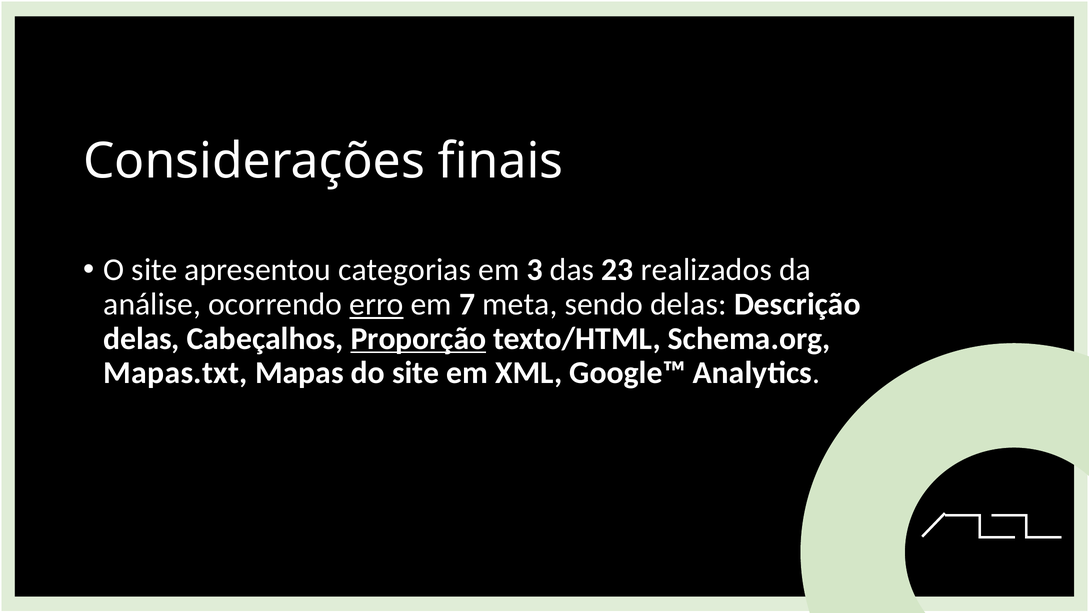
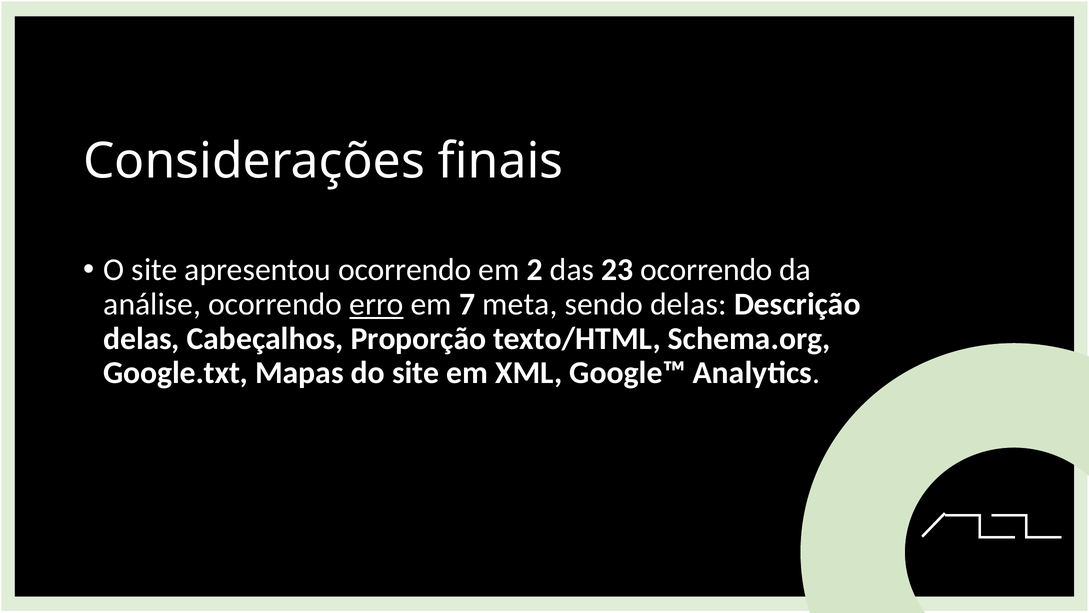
apresentou categorias: categorias -> ocorrendo (405, 270)
3: 3 -> 2 (535, 270)
23 realizados: realizados -> ocorrendo (707, 270)
Proporção underline: present -> none (418, 338)
Mapas.txt: Mapas.txt -> Google.txt (176, 373)
